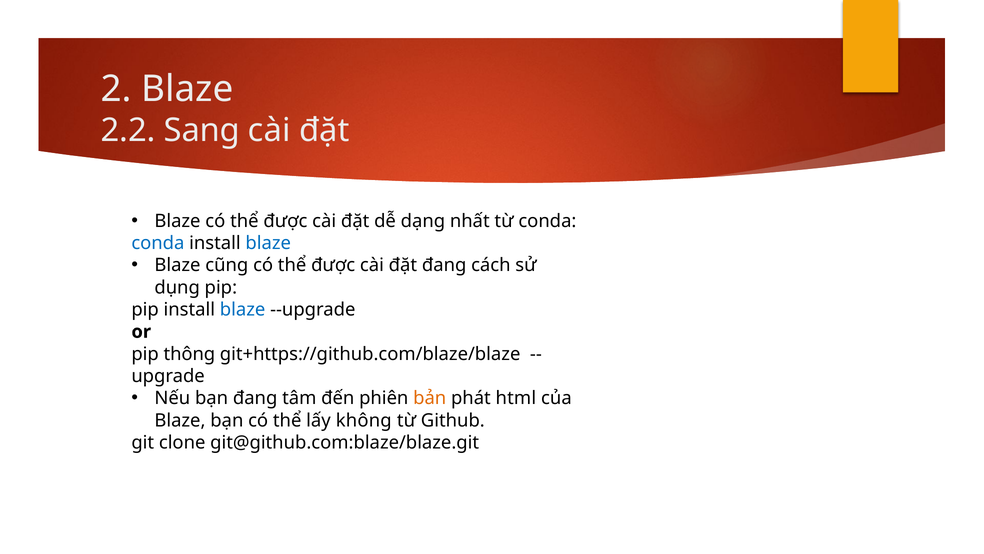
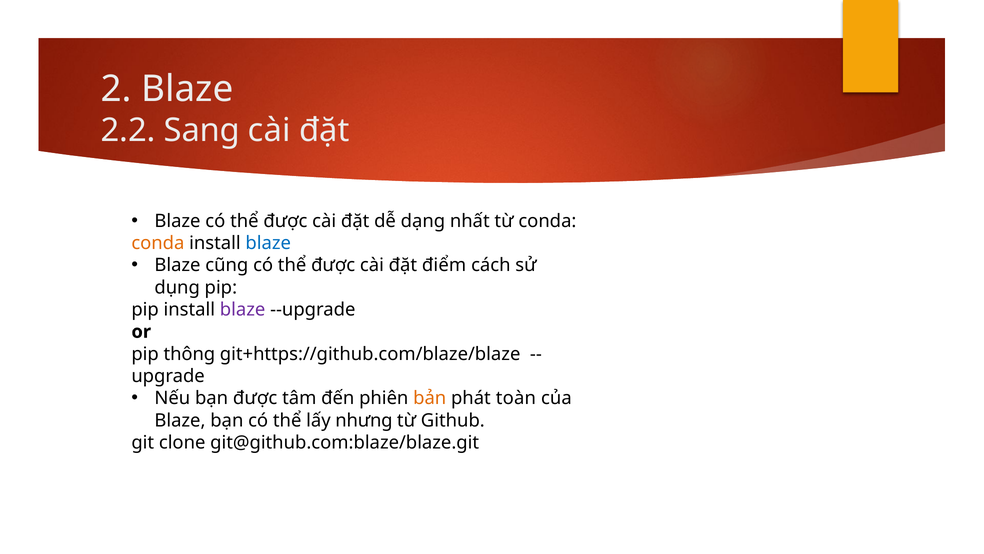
conda colour: blue -> orange (158, 243)
đặt đang: đang -> điểm (444, 265)
blaze colour: blue -> purple (243, 309)
bạn đang: đang -> được (255, 398)
html: html -> toàn (516, 398)
không: không -> nhưng (364, 420)
